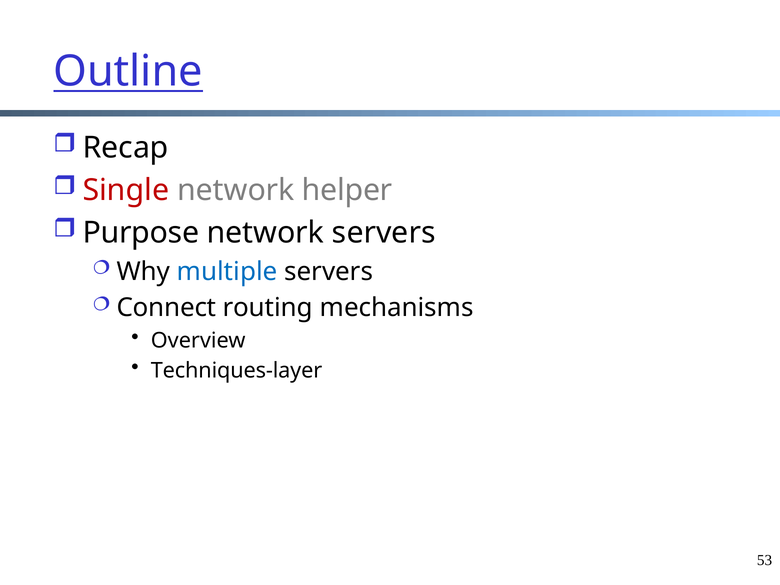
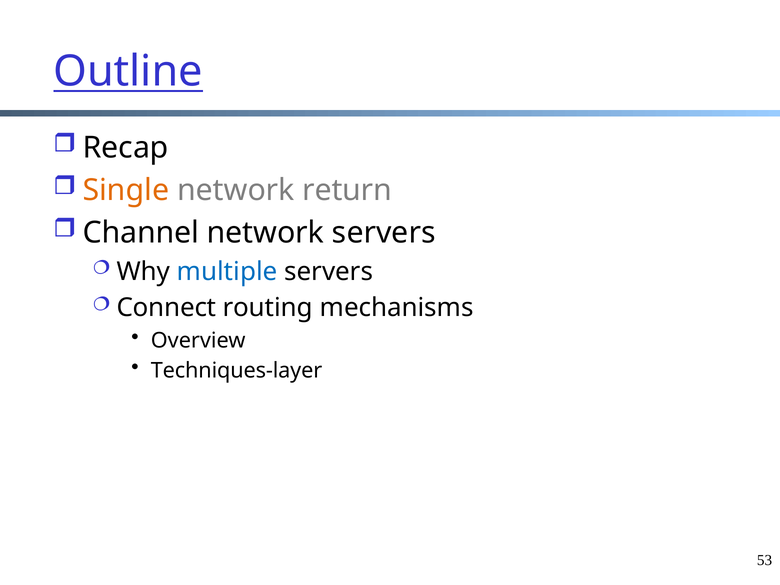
Single colour: red -> orange (126, 190)
helper: helper -> return (347, 190)
Purpose: Purpose -> Channel (141, 233)
